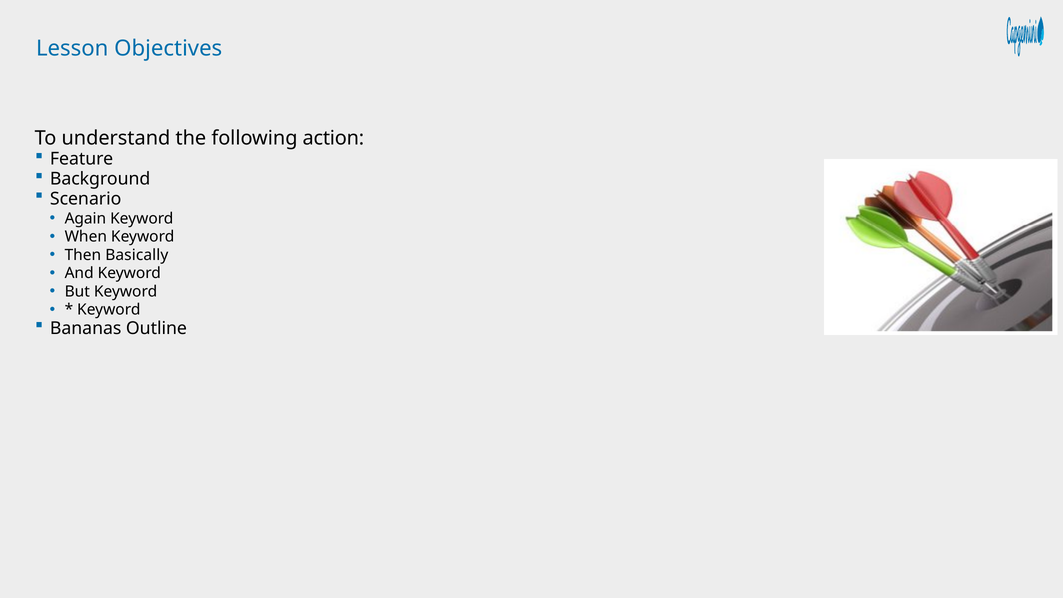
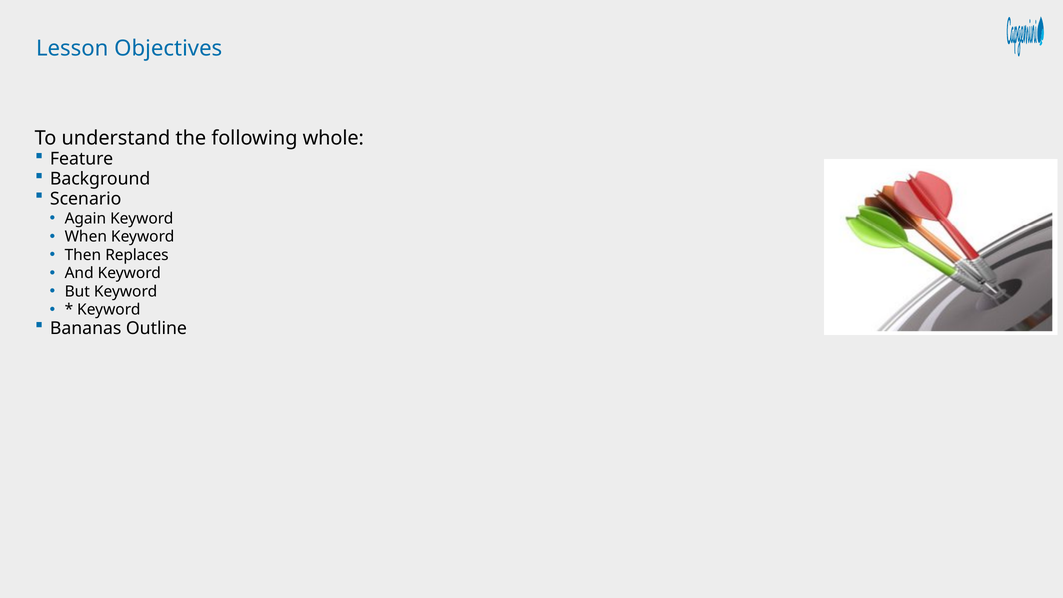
action: action -> whole (333, 138)
Basically: Basically -> Replaces (137, 255)
